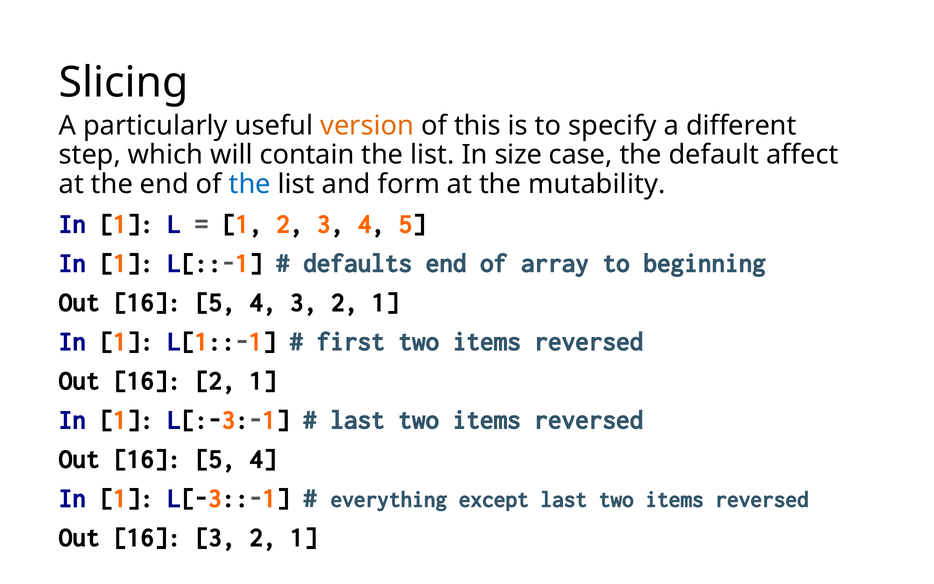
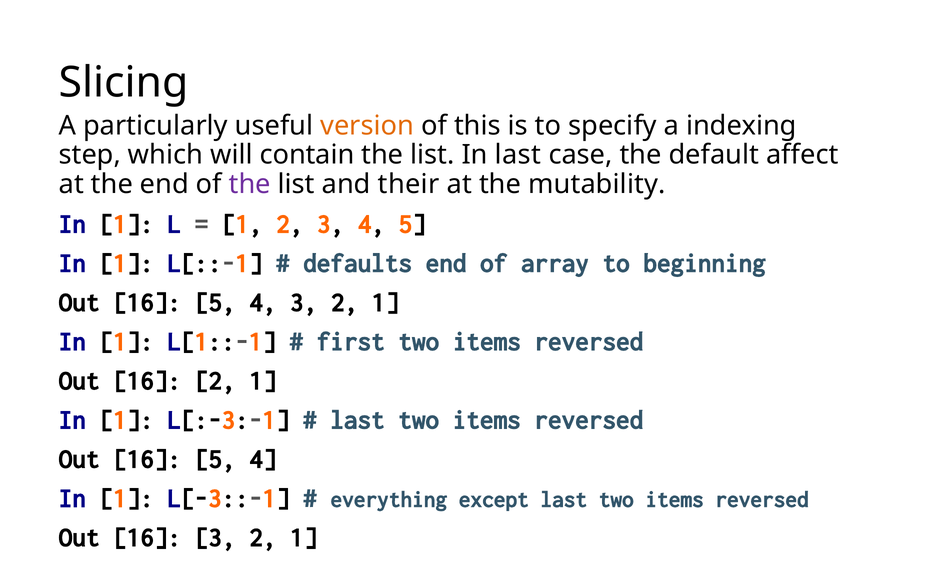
different: different -> indexing (741, 125)
In size: size -> last (518, 155)
the colour: blue -> purple (250, 184)
form: form -> their (409, 184)
